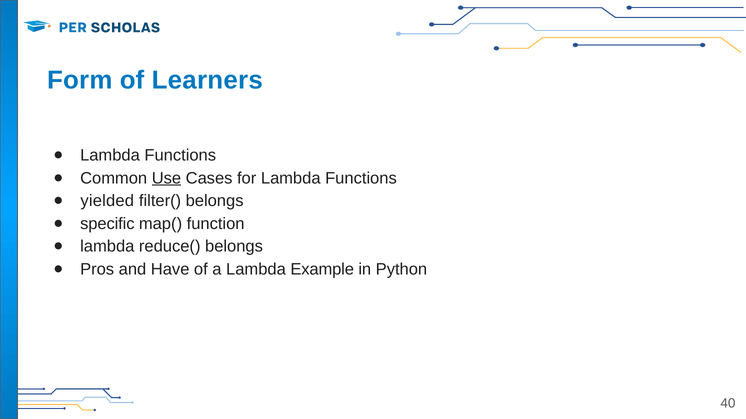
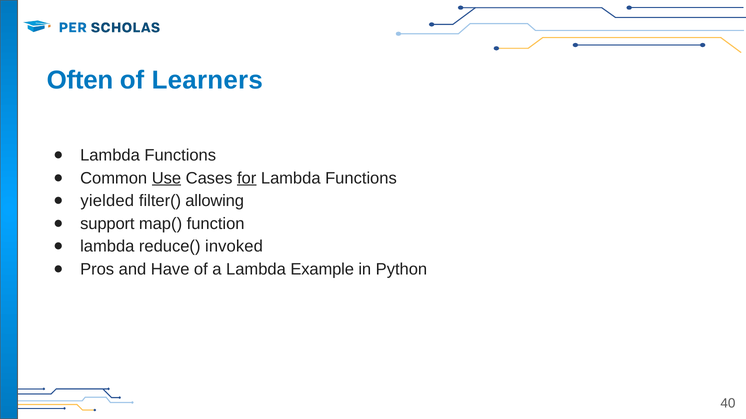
Form: Form -> Often (80, 80)
for underline: none -> present (247, 178)
filter( belongs: belongs -> allowing (215, 201)
specific: specific -> support (107, 224)
reduce( belongs: belongs -> invoked (234, 247)
